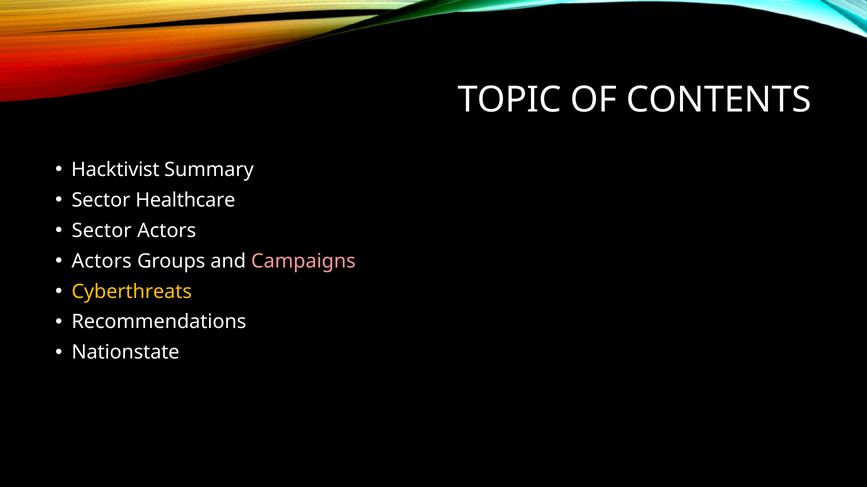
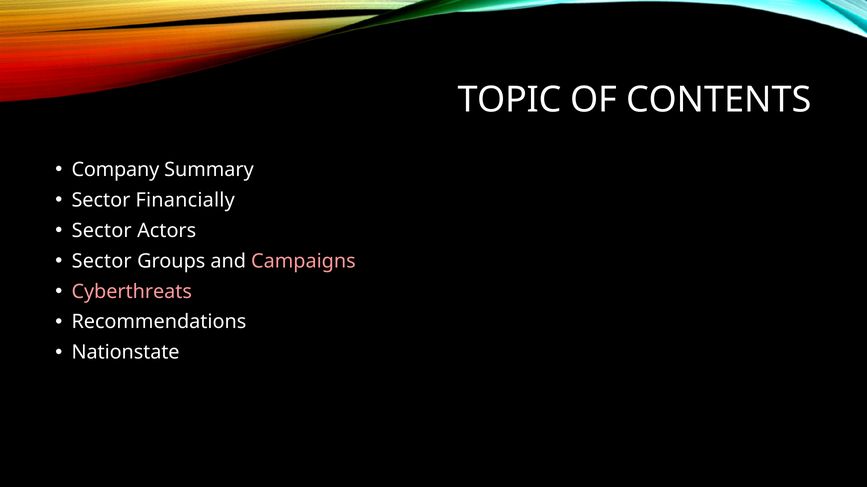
Hacktivist: Hacktivist -> Company (115, 170)
Healthcare: Healthcare -> Financially (185, 200)
Actors: Actors -> Sector (102, 261)
Cyberthreats colour: yellow -> pink (132, 292)
